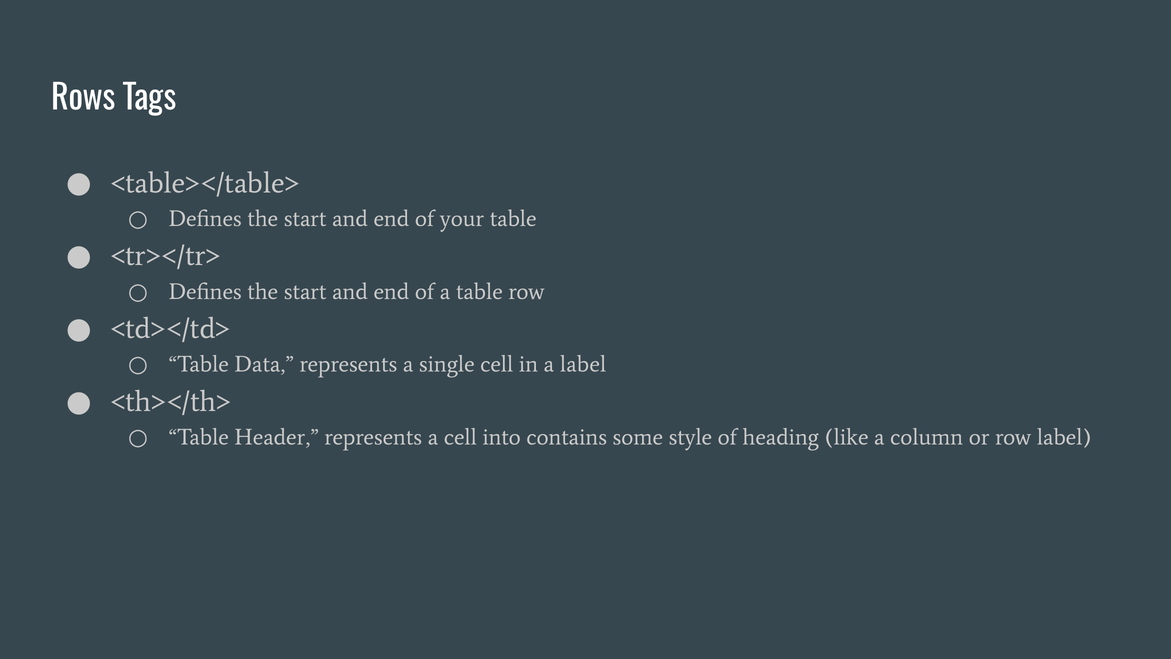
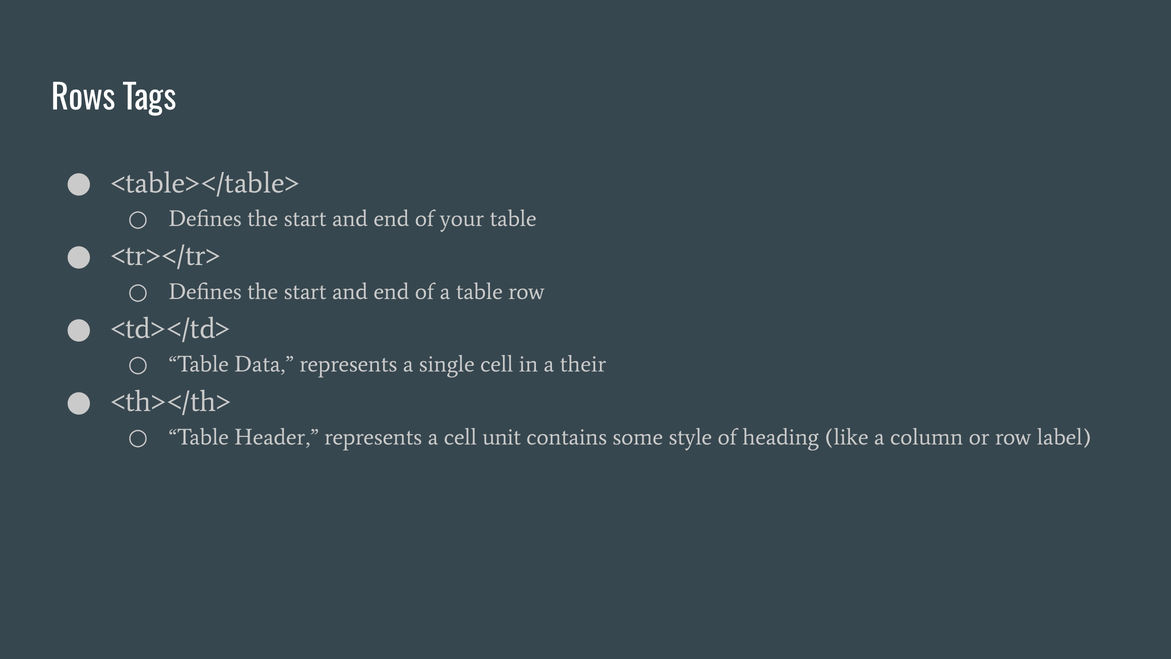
a label: label -> their (583, 364)
into: into -> unit (502, 437)
